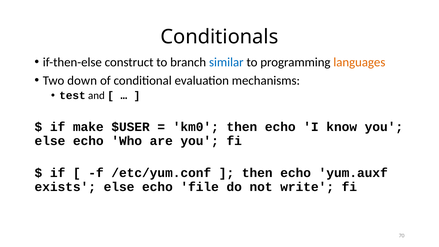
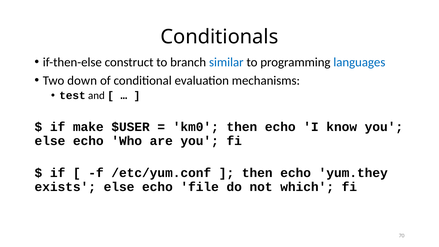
languages colour: orange -> blue (359, 62)
yum.auxf: yum.auxf -> yum.they (353, 173)
write: write -> which (307, 187)
